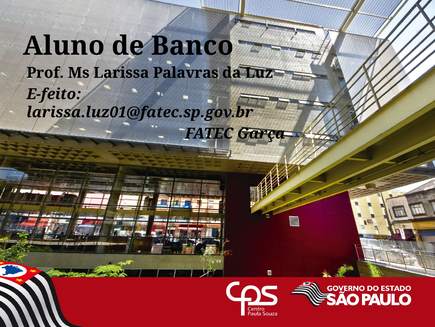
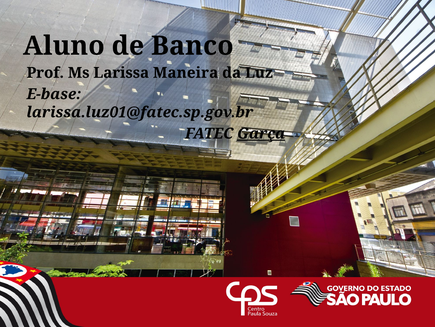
Palavras: Palavras -> Maneira (186, 73)
E-feito: E-feito -> E-base (54, 94)
Garça underline: none -> present (261, 133)
